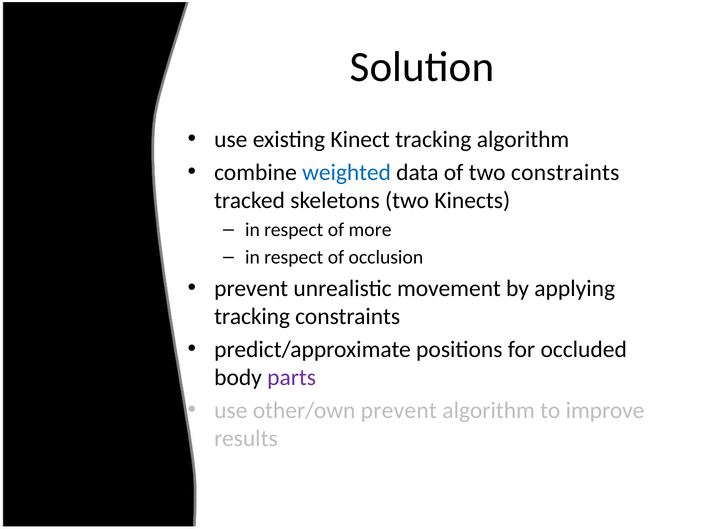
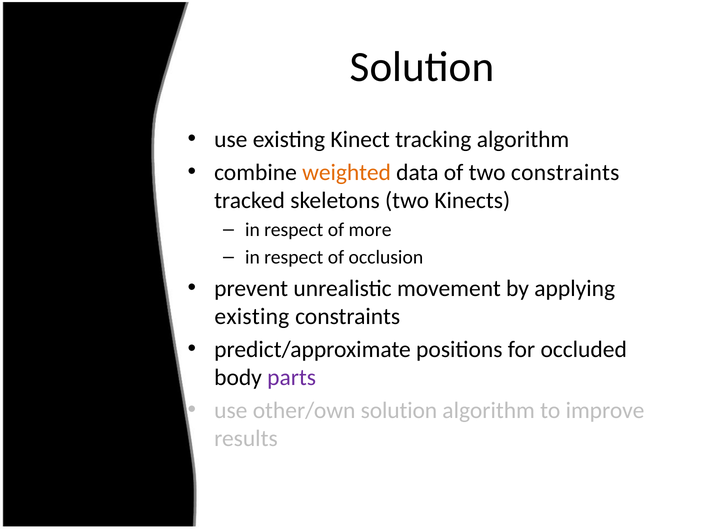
weighted colour: blue -> orange (347, 172)
tracking: tracking -> existing (252, 317)
other/own prevent: prevent -> solution (399, 411)
